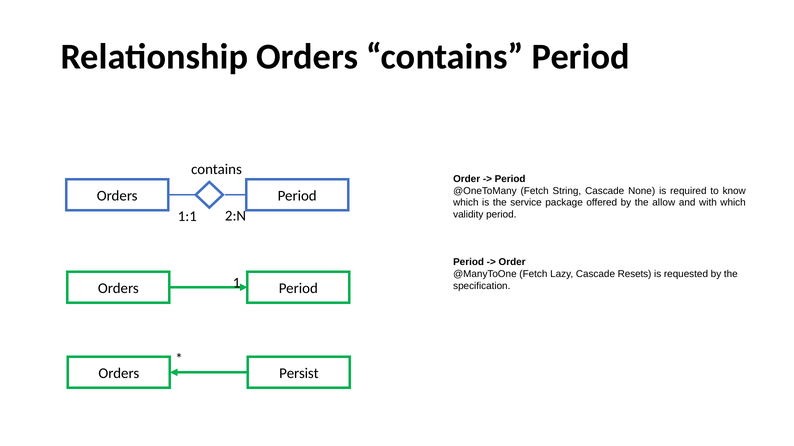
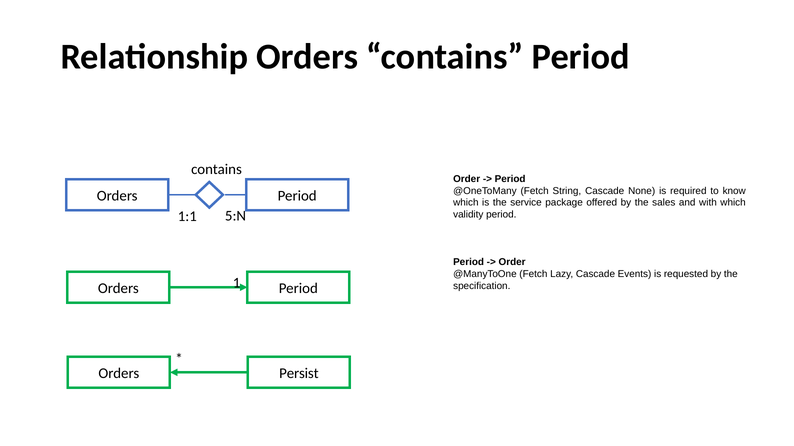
allow: allow -> sales (664, 203)
2:N: 2:N -> 5:N (236, 216)
Resets: Resets -> Events (635, 274)
